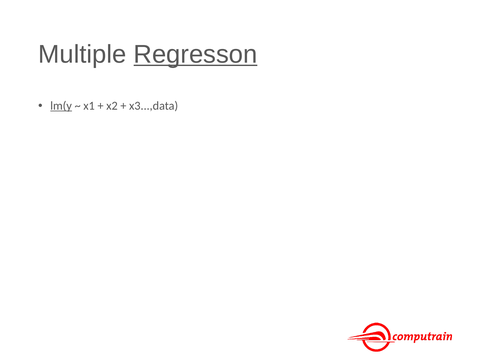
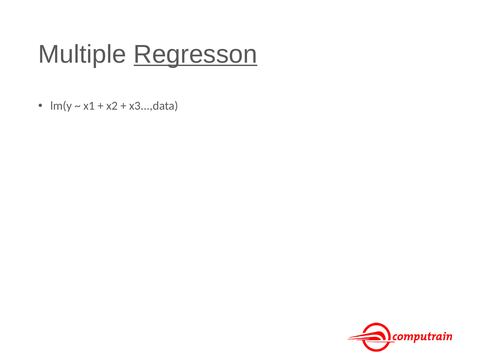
lm(y underline: present -> none (61, 106)
